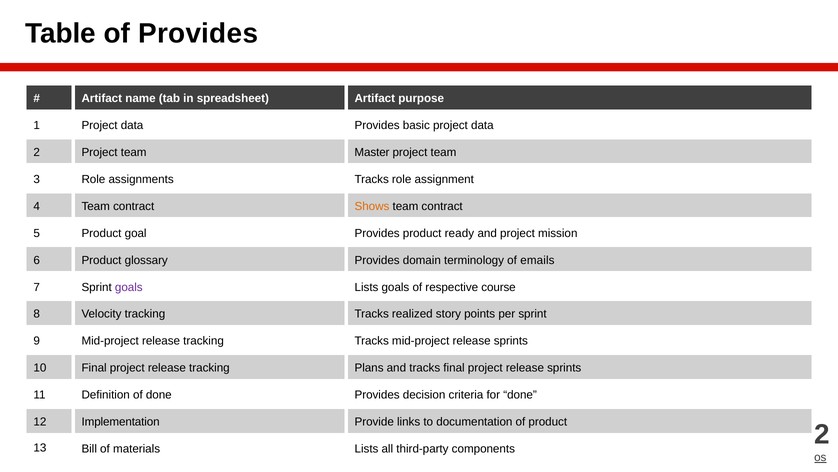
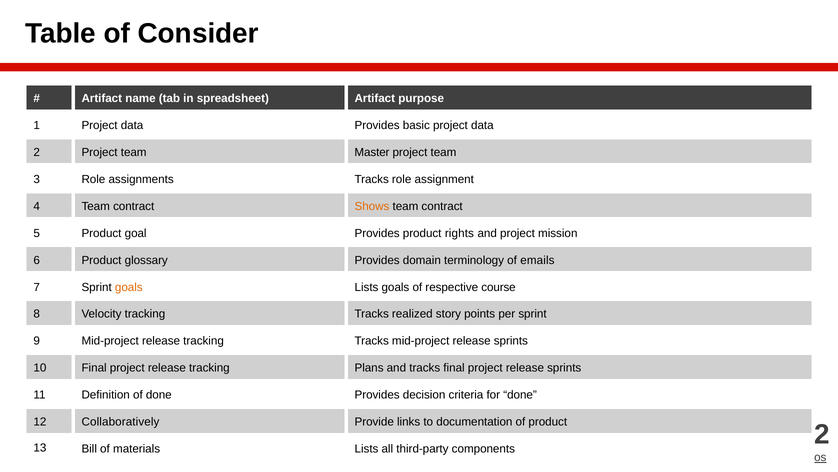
of Provides: Provides -> Consider (198, 33)
ready: ready -> rights (459, 233)
goals colour: purple -> orange (129, 287)
Implementation: Implementation -> Collaboratively (120, 421)
